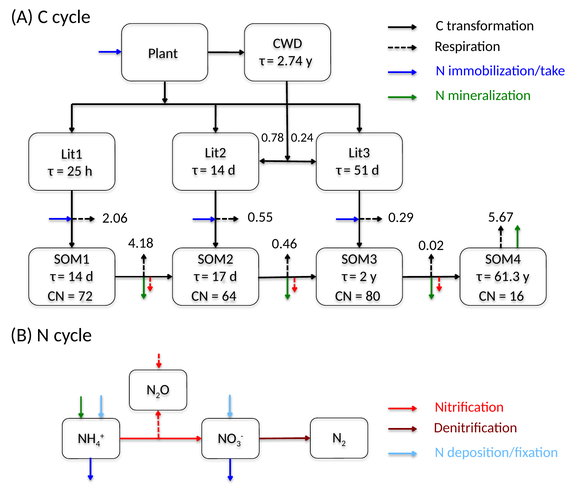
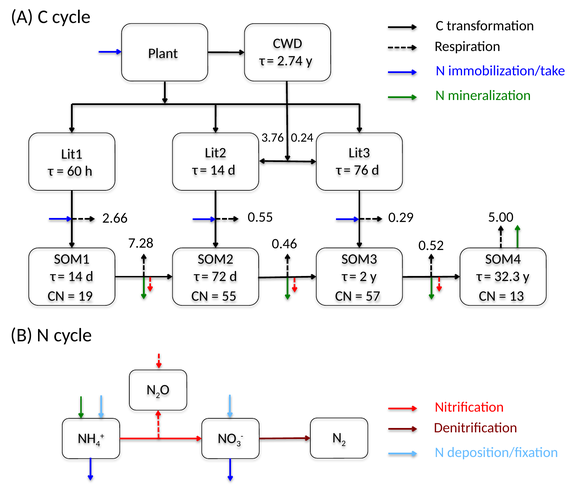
0.78: 0.78 -> 3.76 (273, 138)
51: 51 -> 76 (361, 170)
25: 25 -> 60 (74, 171)
5.67: 5.67 -> 5.00 (501, 217)
2.06: 2.06 -> 2.66 (115, 218)
4.18: 4.18 -> 7.28 (141, 243)
0.02: 0.02 -> 0.52 (431, 245)
17: 17 -> 72 (219, 276)
61.3: 61.3 -> 32.3 (507, 276)
72: 72 -> 19 (85, 296)
64: 64 -> 55 (229, 296)
80: 80 -> 57 (373, 296)
16: 16 -> 13 (517, 296)
